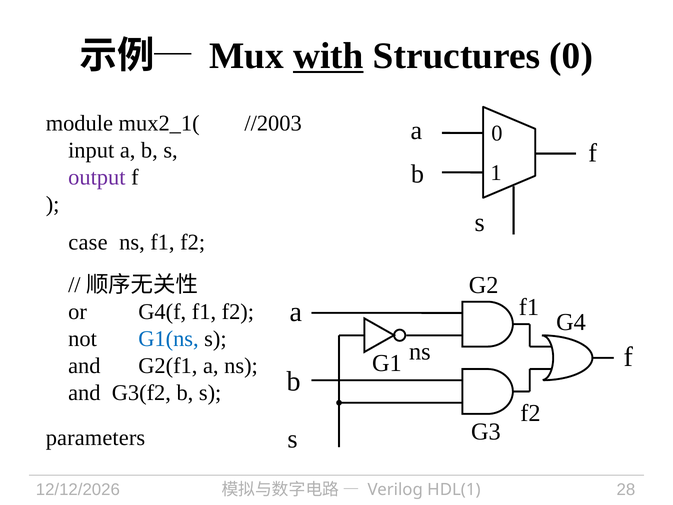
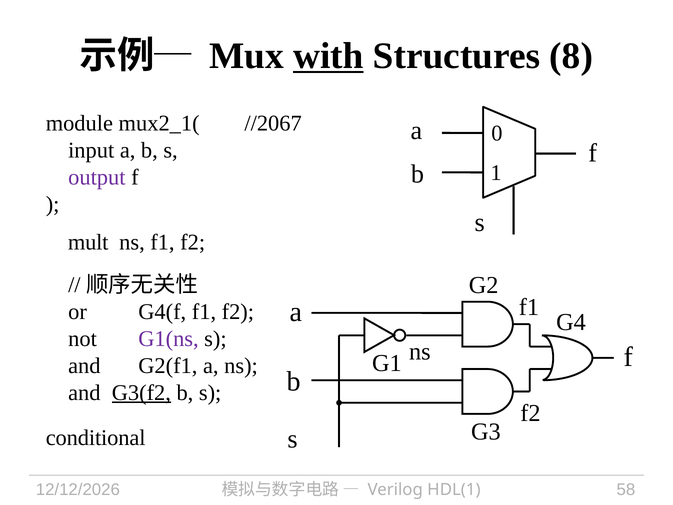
Structures 0: 0 -> 8 (571, 56)
//2003: //2003 -> //2067 (273, 123)
case: case -> mult (88, 242)
G1(ns colour: blue -> purple (168, 339)
G3(f2 underline: none -> present (141, 393)
parameters: parameters -> conditional (96, 437)
28: 28 -> 58 (626, 490)
